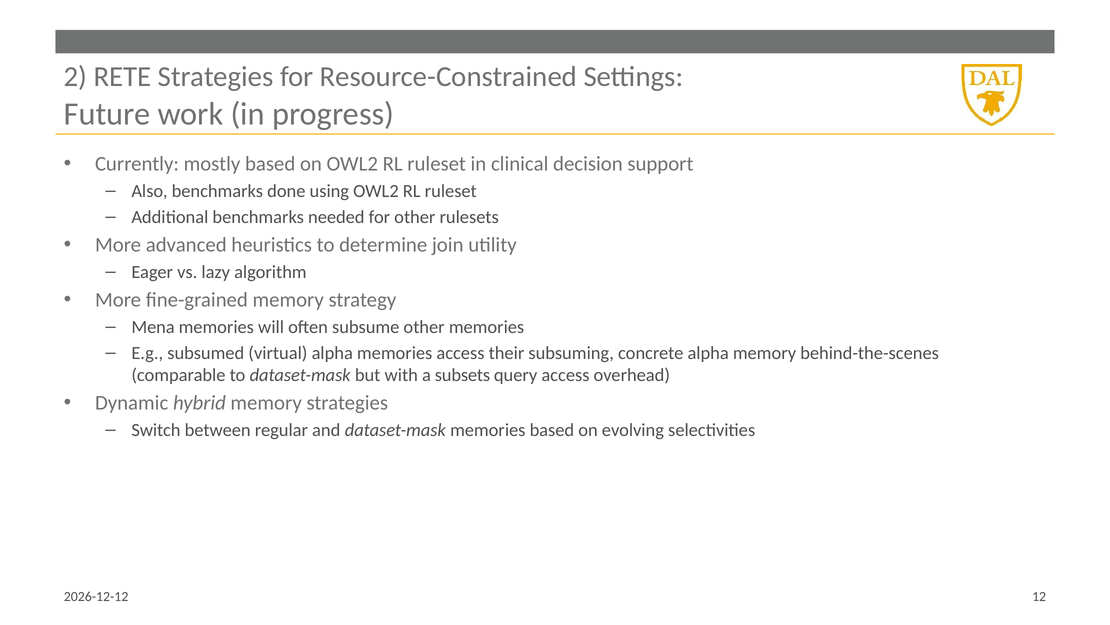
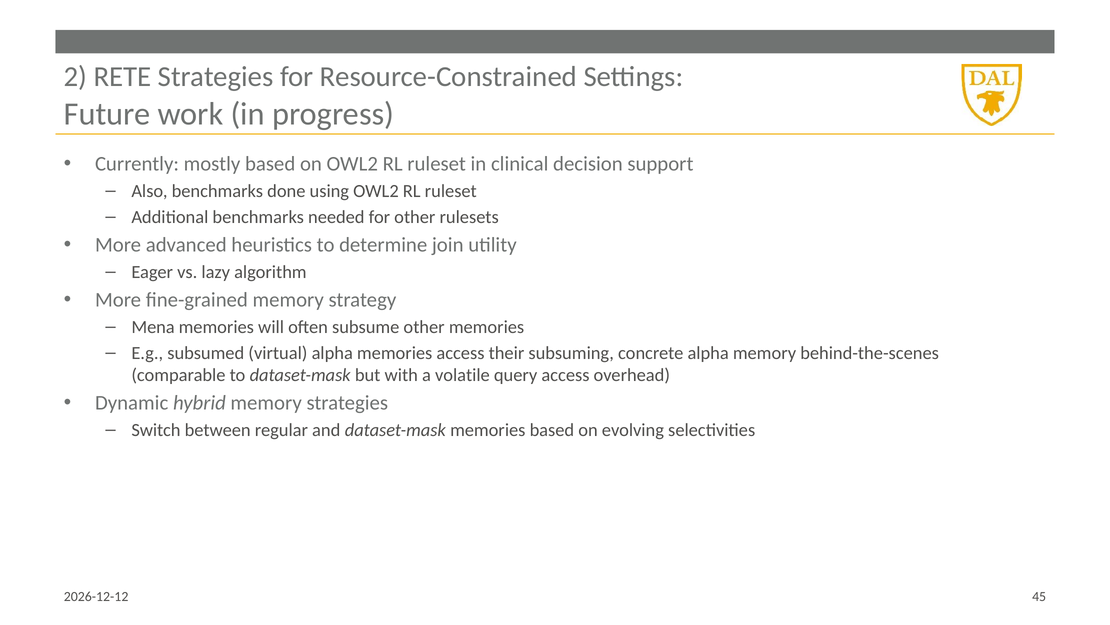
subsets: subsets -> volatile (462, 375)
12: 12 -> 45 (1039, 596)
